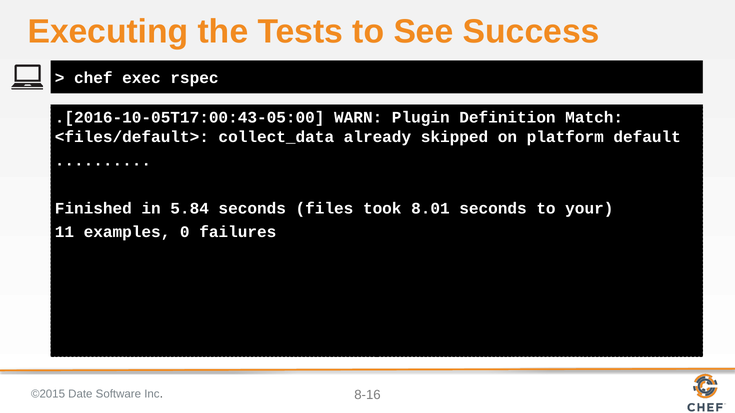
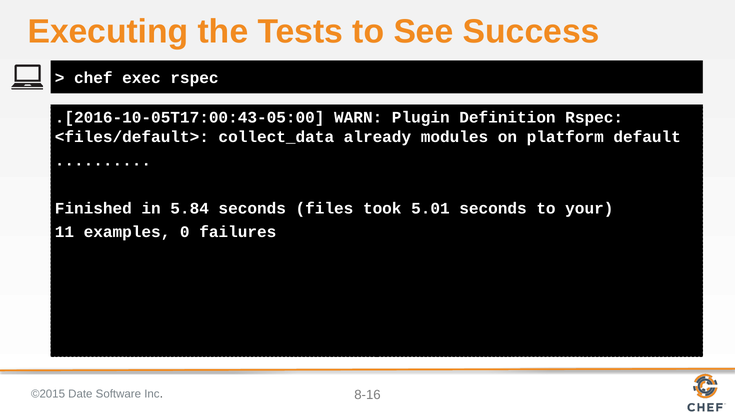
Definition Match: Match -> Rspec (594, 118)
skipped: skipped -> modules (455, 137)
8.01: 8.01 -> 5.01 (430, 209)
